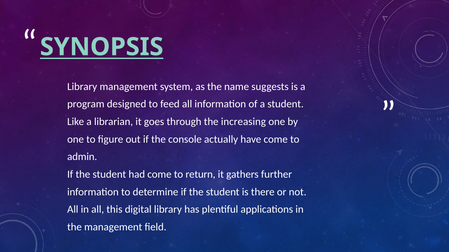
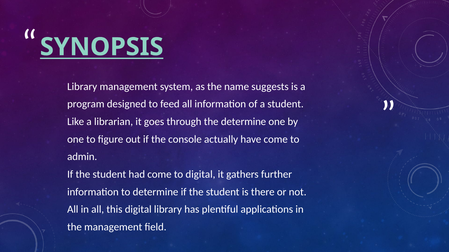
the increasing: increasing -> determine (244, 122)
to return: return -> digital (200, 175)
